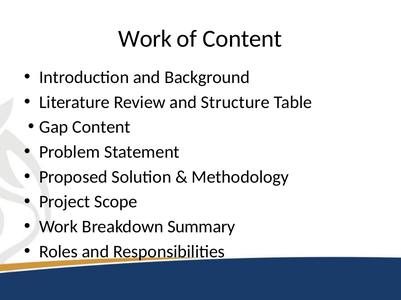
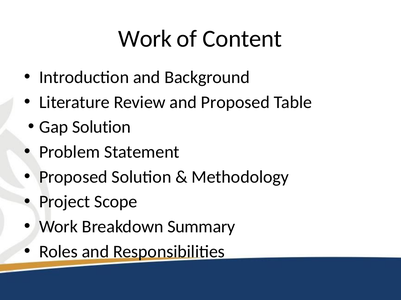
and Structure: Structure -> Proposed (235, 102)
Gap Content: Content -> Solution (101, 127)
